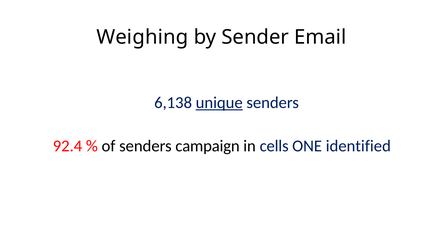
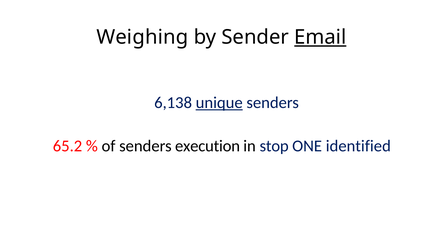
Email underline: none -> present (320, 37)
92.4: 92.4 -> 65.2 (67, 146)
campaign: campaign -> execution (208, 146)
cells: cells -> stop (274, 146)
